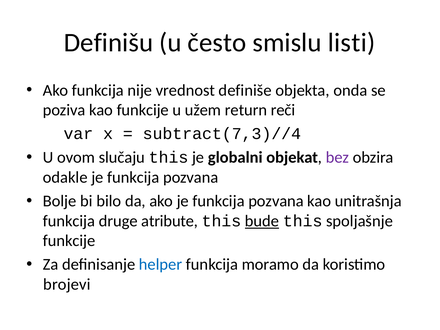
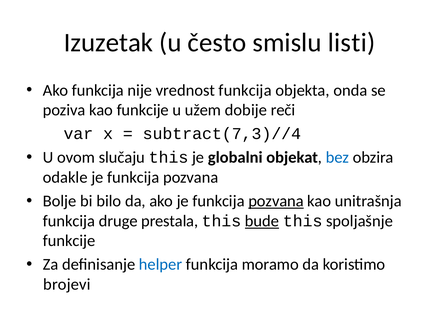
Definišu: Definišu -> Izuzetak (108, 43)
vrednost definiše: definiše -> funkcija (245, 90)
return: return -> dobije (246, 110)
bez colour: purple -> blue (337, 158)
pozvana underline: none -> present (276, 201)
atribute: atribute -> prestala (170, 221)
